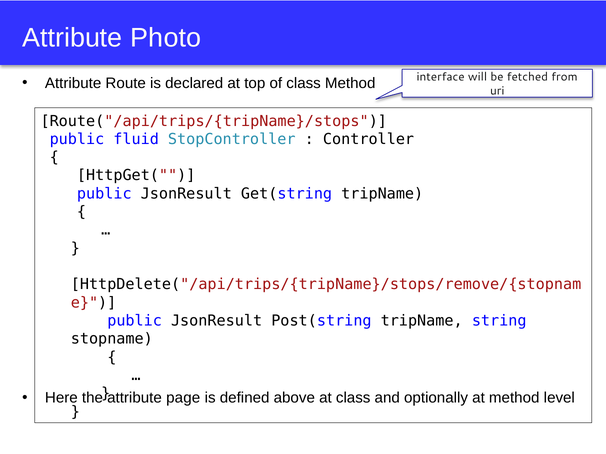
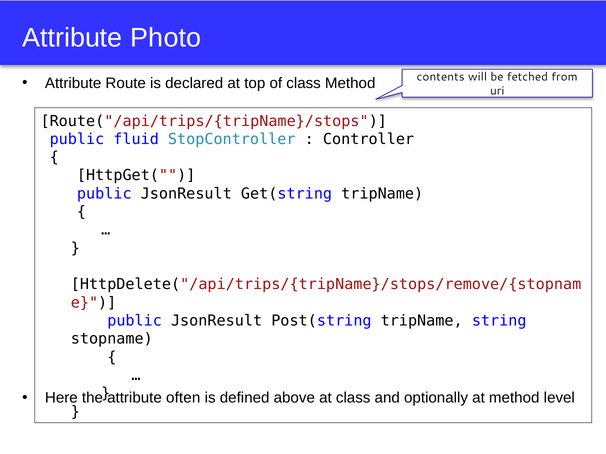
interface: interface -> contents (441, 77)
page: page -> often (183, 398)
